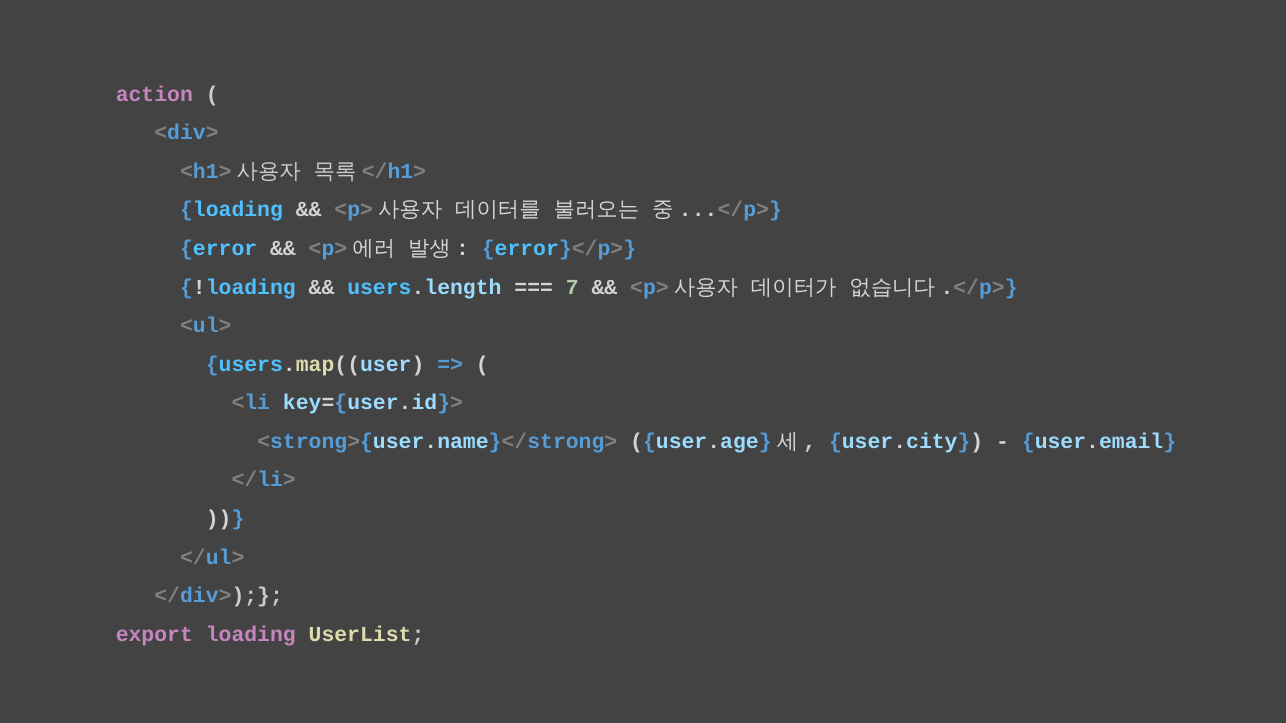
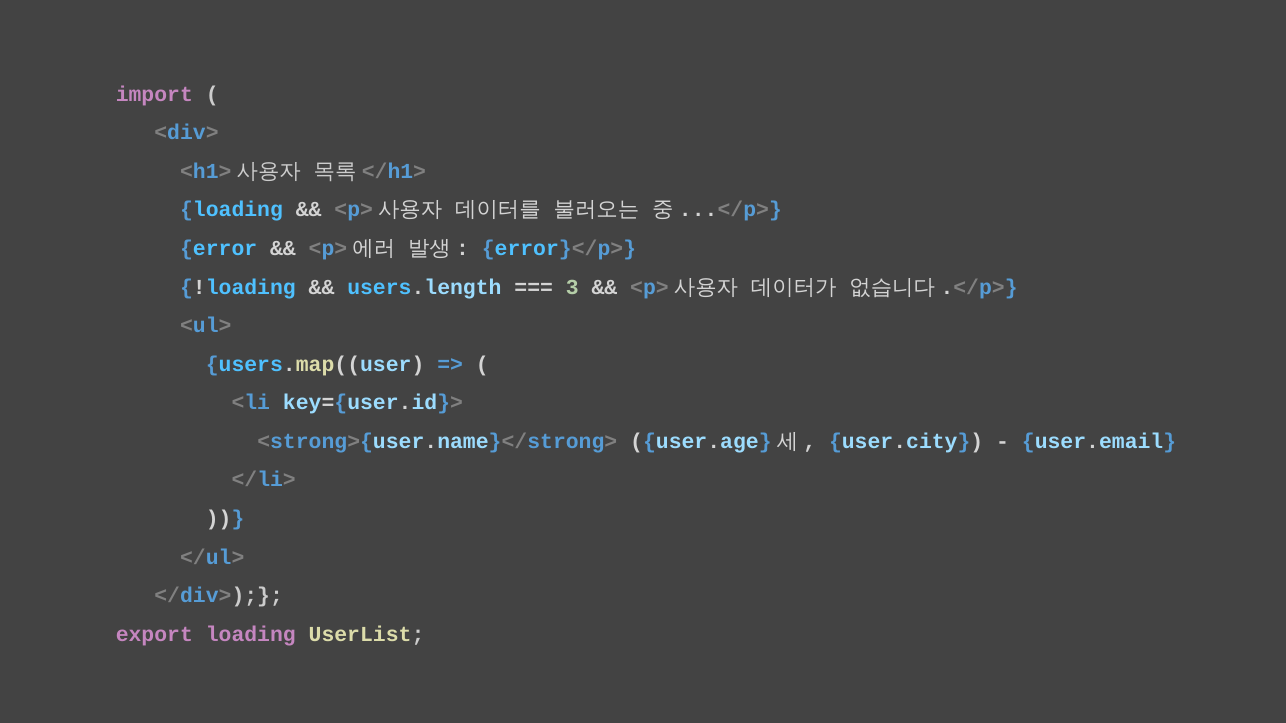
action: action -> import (154, 94)
7: 7 -> 3 (572, 287)
